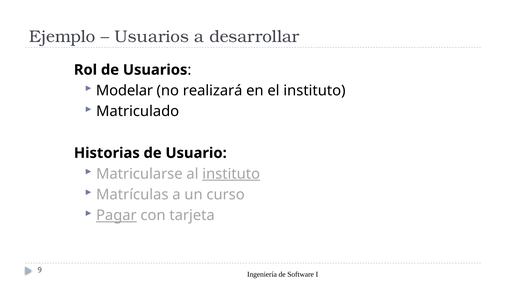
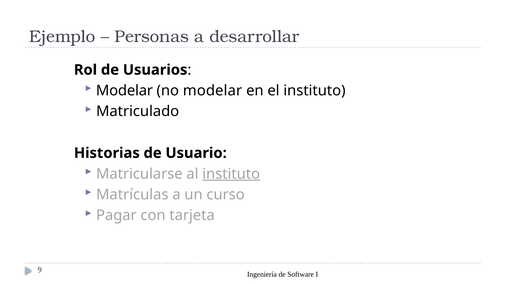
Usuarios: Usuarios -> Personas (152, 37)
no realizará: realizará -> modelar (213, 91)
Pagar underline: present -> none (116, 216)
